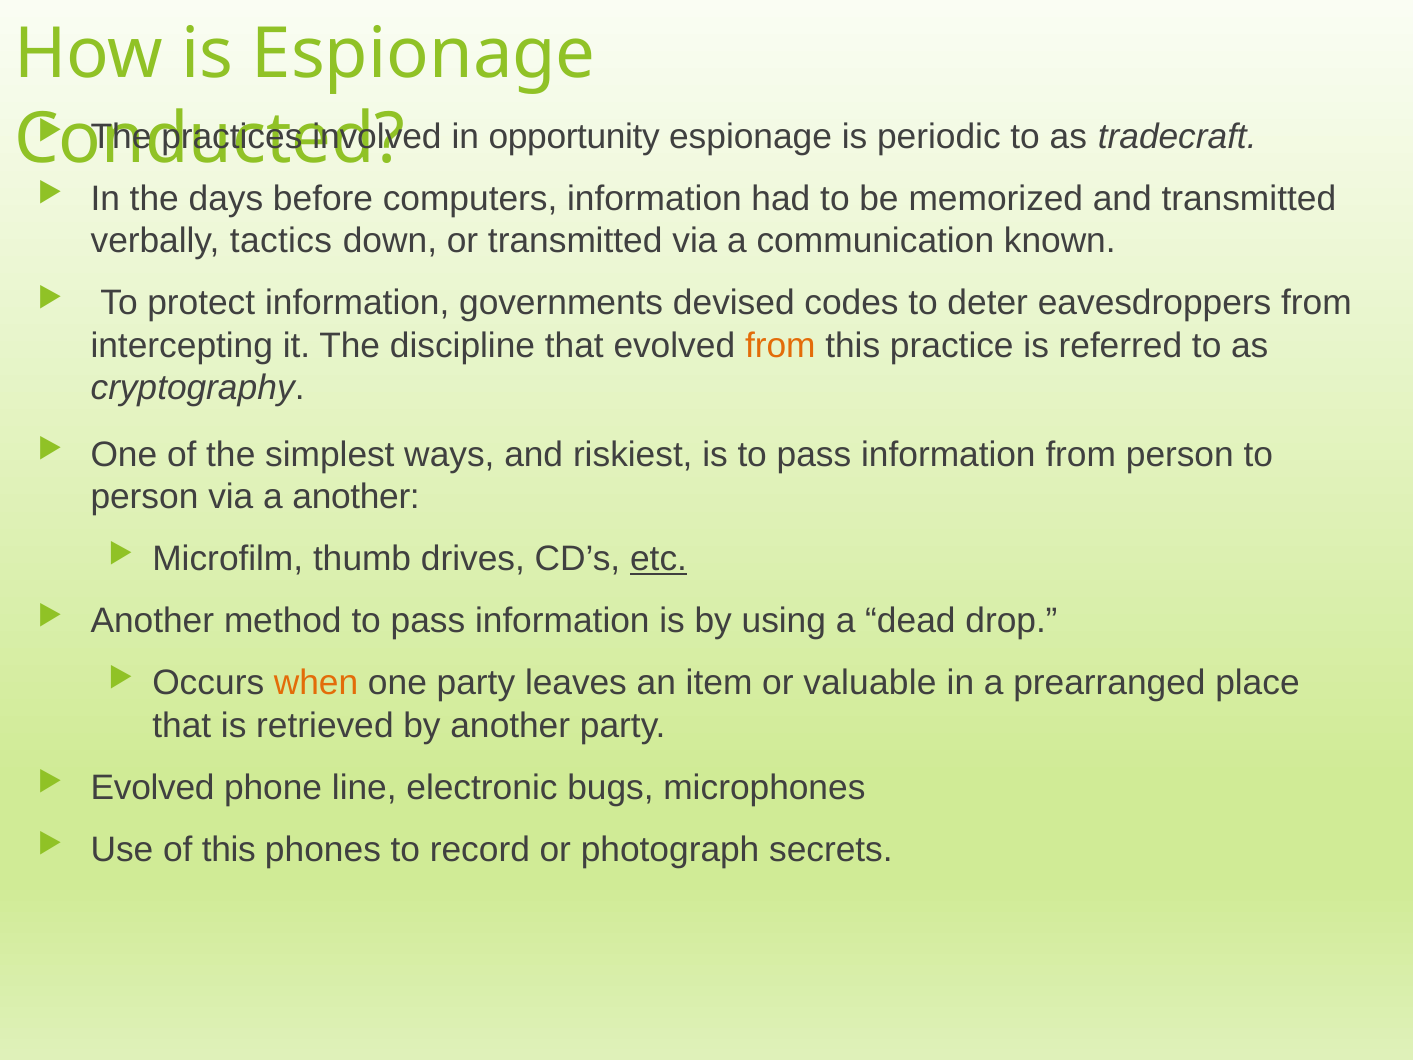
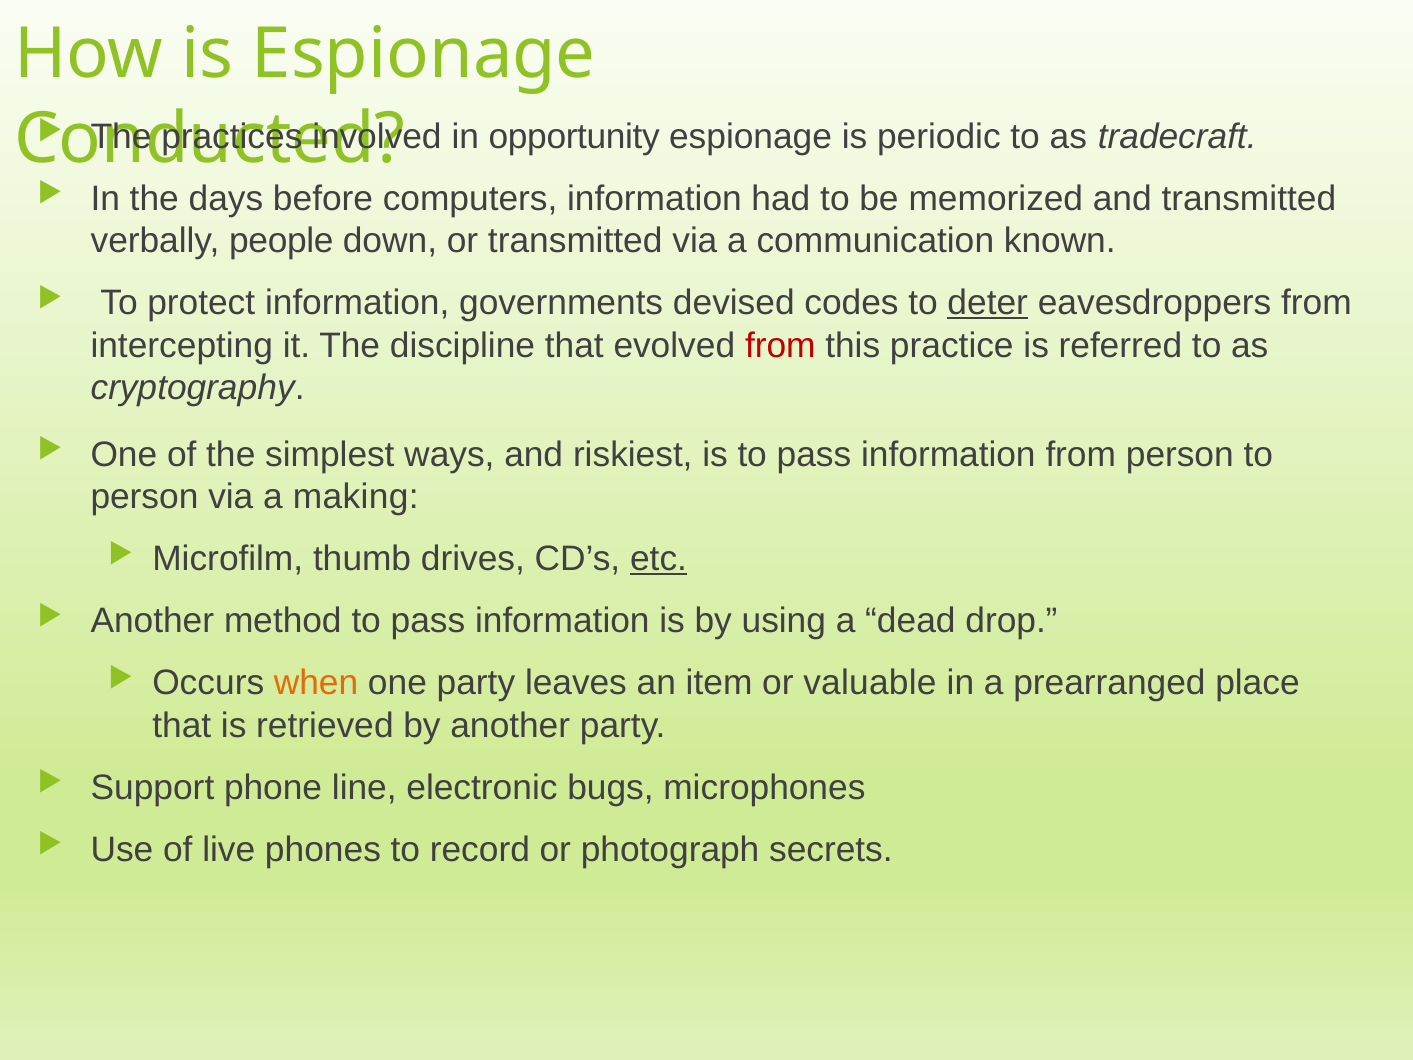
tactics: tactics -> people (281, 241)
deter underline: none -> present (988, 303)
from colour: orange -> red (780, 346)
a another: another -> making (356, 497)
Evolved: Evolved -> Support (152, 787)
of this: this -> live (229, 849)
